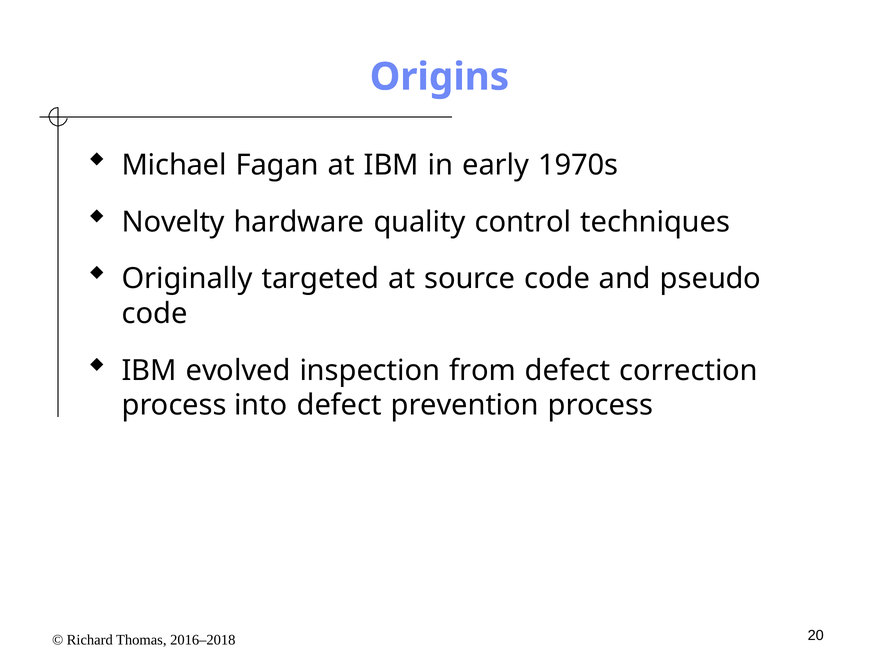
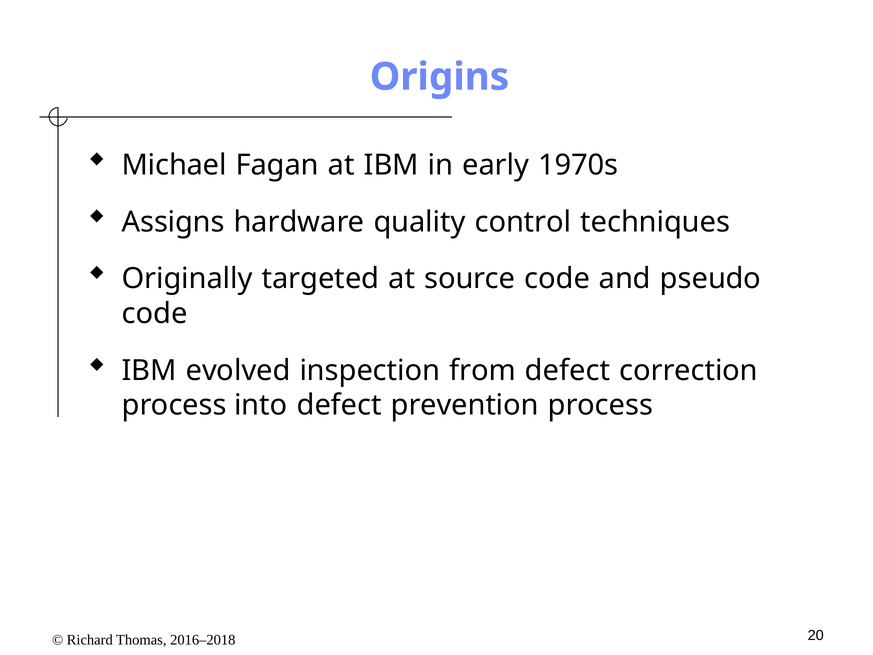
Novelty: Novelty -> Assigns (173, 222)
